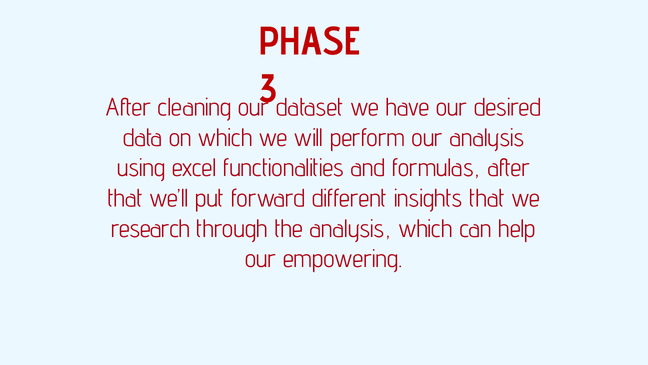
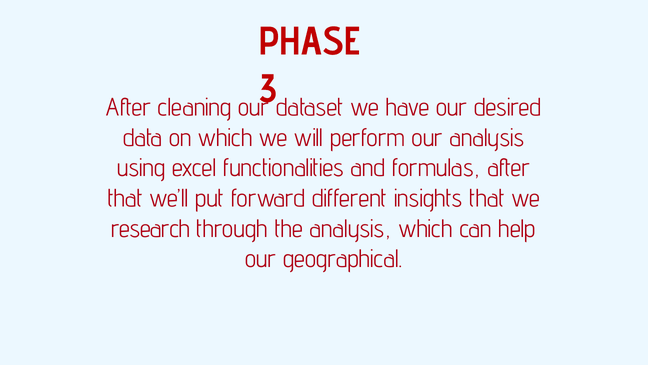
empowering: empowering -> geographical (343, 259)
